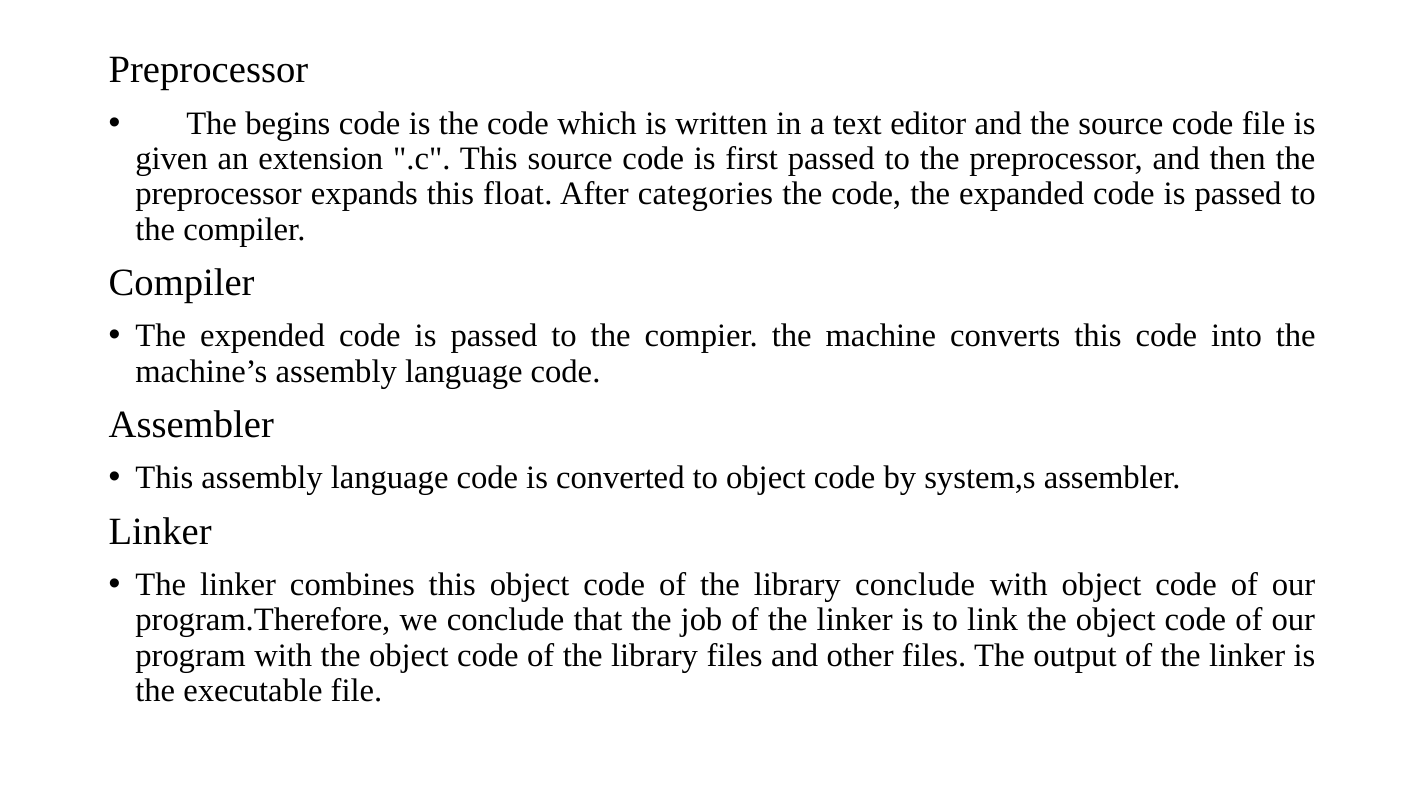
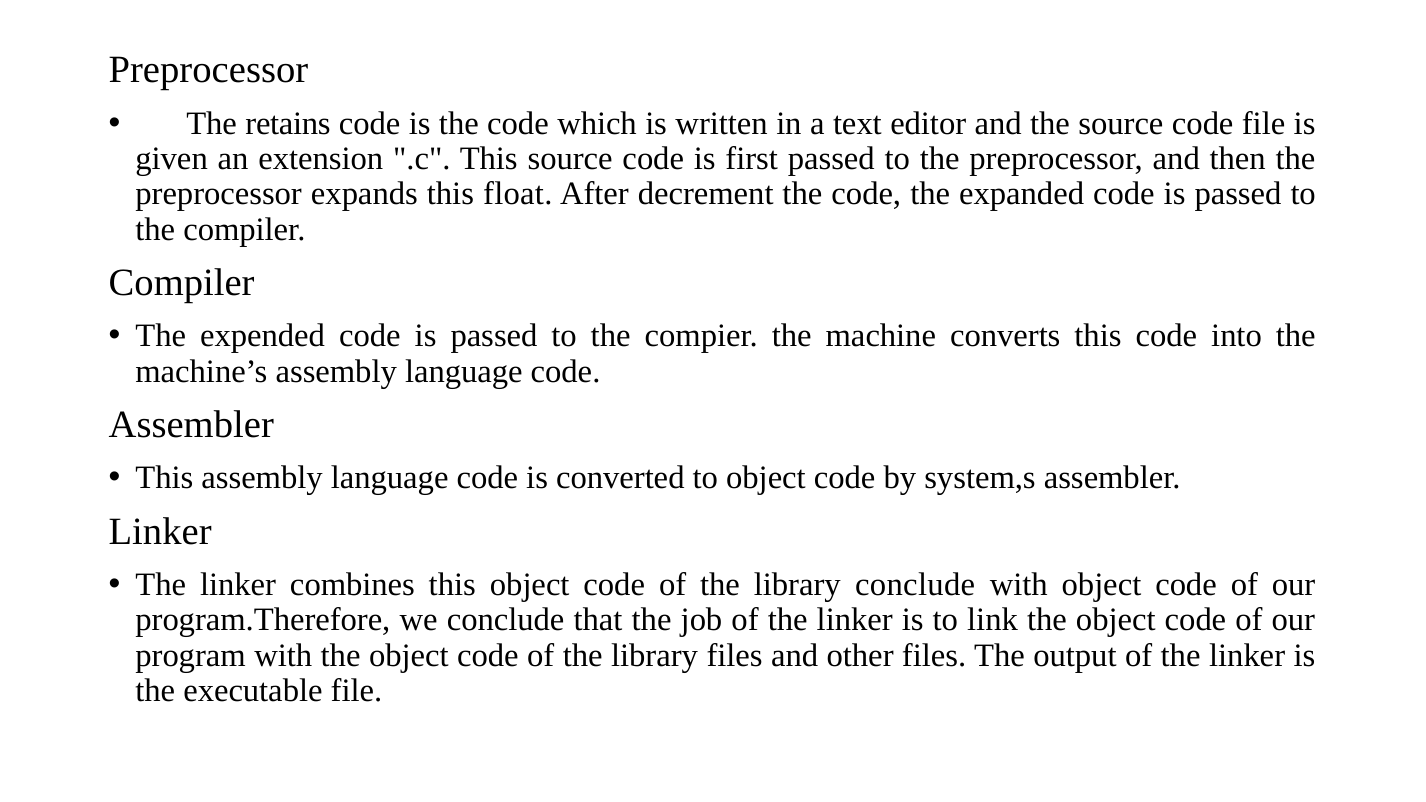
begins: begins -> retains (288, 124)
categories: categories -> decrement (706, 194)
